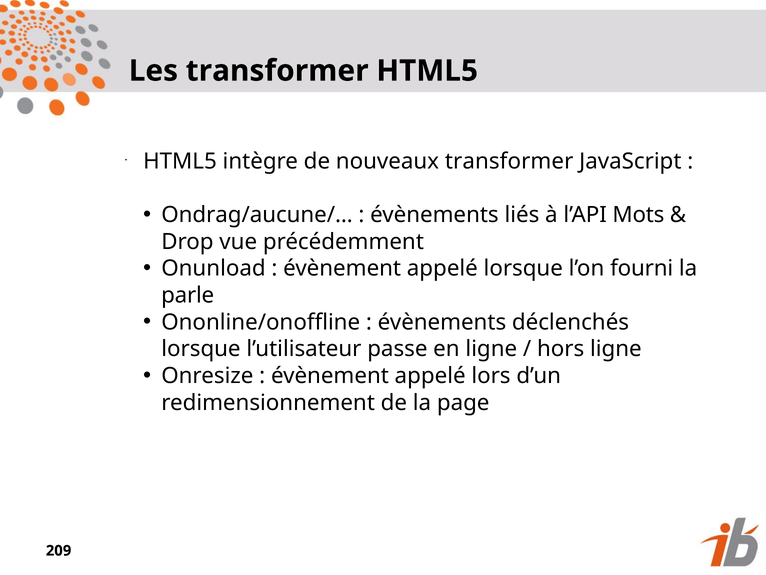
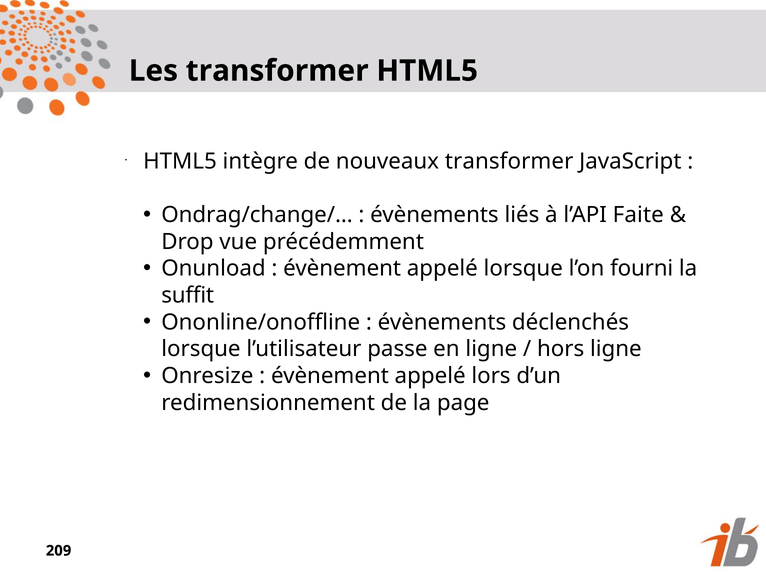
Ondrag/aucune/…: Ondrag/aucune/… -> Ondrag/change/… (257, 215)
Mots: Mots -> Faite (638, 215)
parle: parle -> suffit (188, 295)
